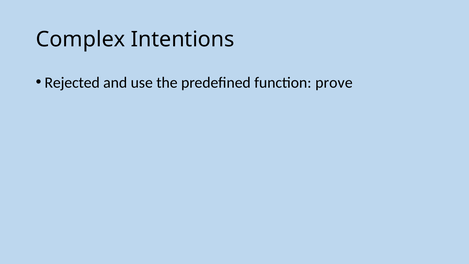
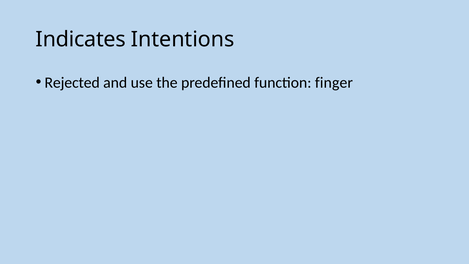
Complex: Complex -> Indicates (81, 39)
prove: prove -> finger (334, 82)
